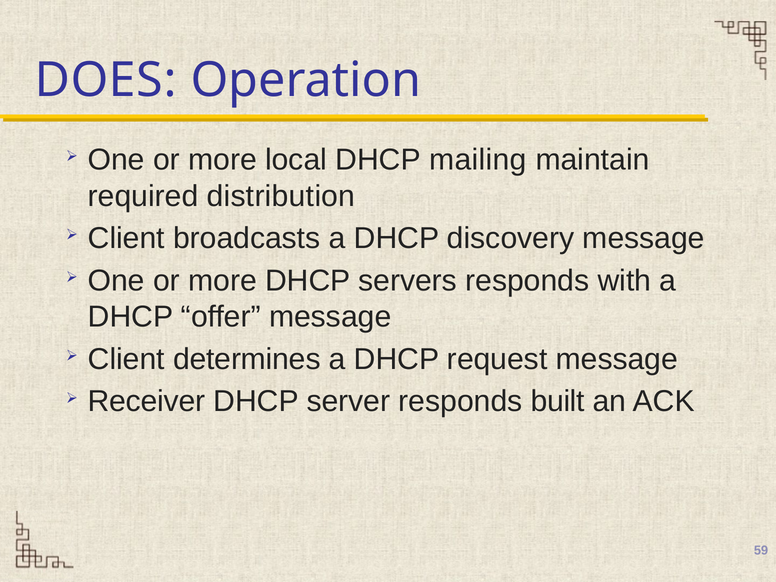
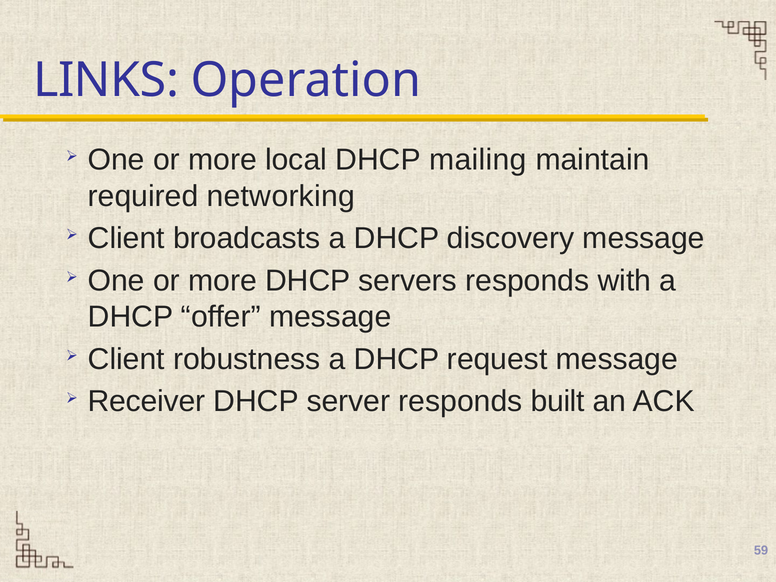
DOES: DOES -> LINKS (106, 80)
distribution: distribution -> networking (281, 196)
determines: determines -> robustness (247, 359)
